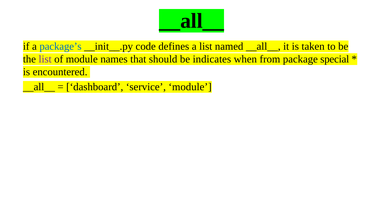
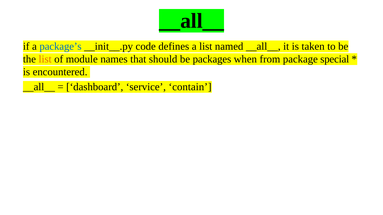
list colour: purple -> orange (45, 59)
indicates: indicates -> packages (212, 59)
service module: module -> contain (190, 87)
